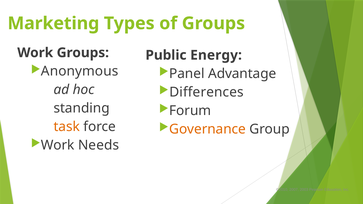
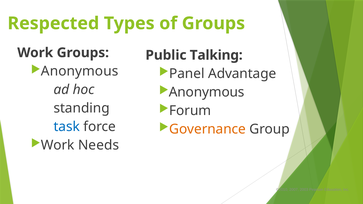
Marketing: Marketing -> Respected (53, 23)
Energy: Energy -> Talking (216, 55)
Differences: Differences -> Anonymous (207, 92)
task colour: orange -> blue (67, 127)
